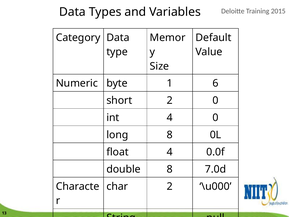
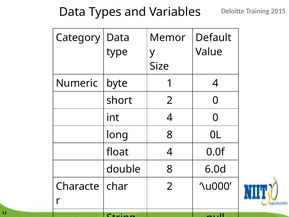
1 6: 6 -> 4 (216, 83)
7.0d: 7.0d -> 6.0d (216, 169)
